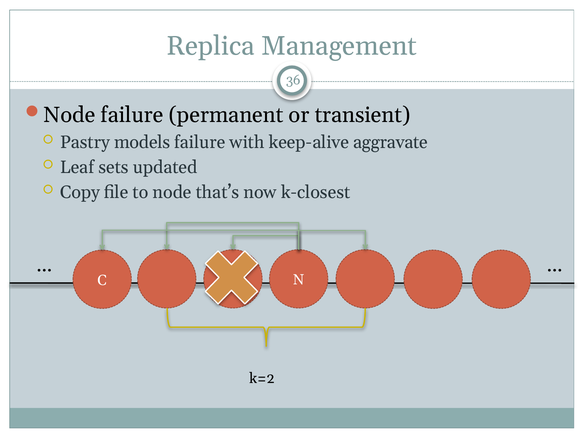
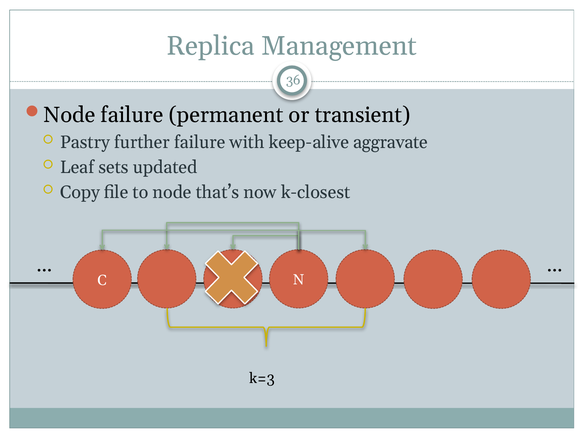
models: models -> further (142, 142)
k=2: k=2 -> k=3 (262, 378)
